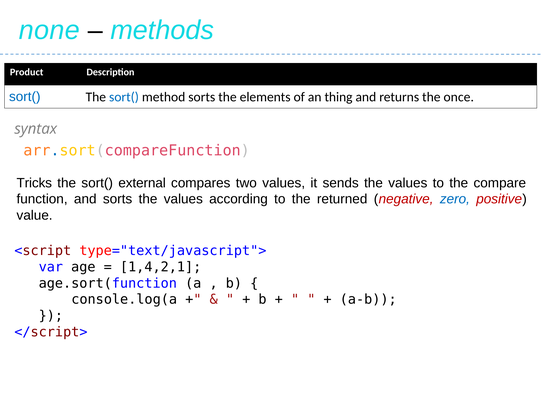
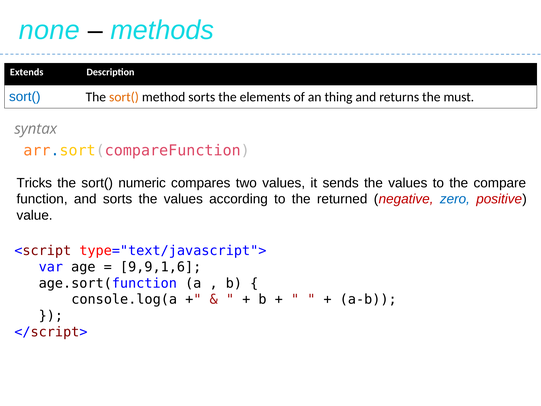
Product: Product -> Extends (27, 72)
sort( colour: blue -> orange (124, 97)
once: once -> must (459, 97)
external: external -> numeric (142, 183)
1,4,2,1: 1,4,2,1 -> 9,9,1,6 (161, 267)
